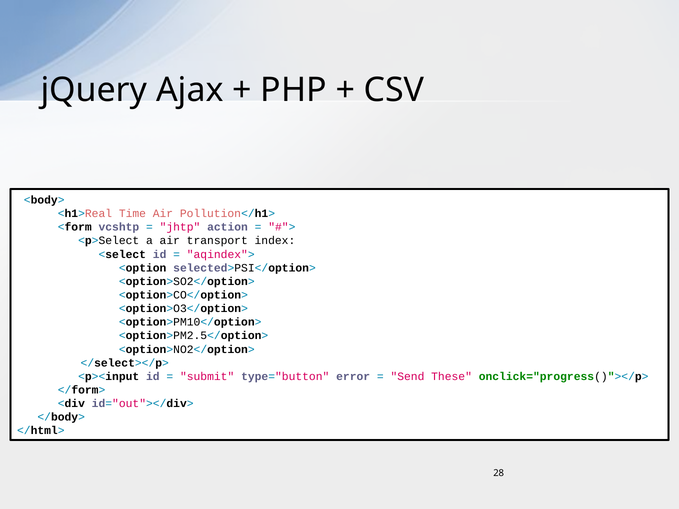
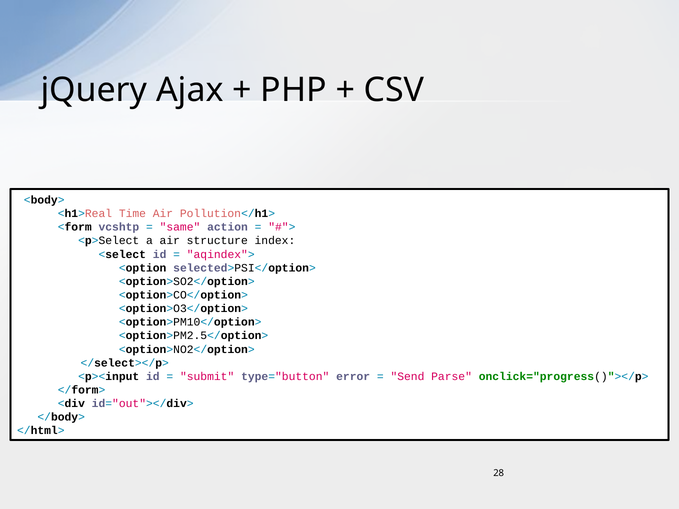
jhtp: jhtp -> same (180, 227)
transport: transport -> structure (217, 241)
These: These -> Parse (452, 377)
